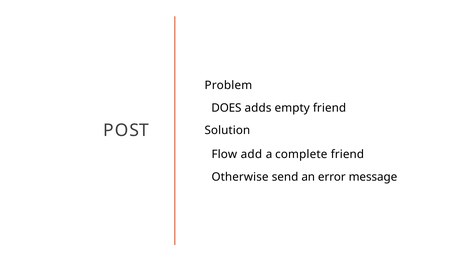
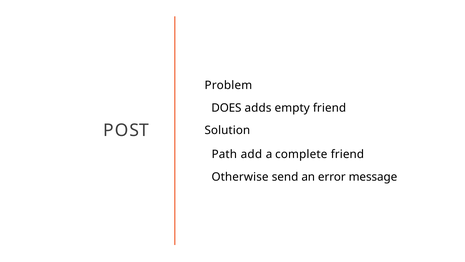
Flow: Flow -> Path (224, 154)
